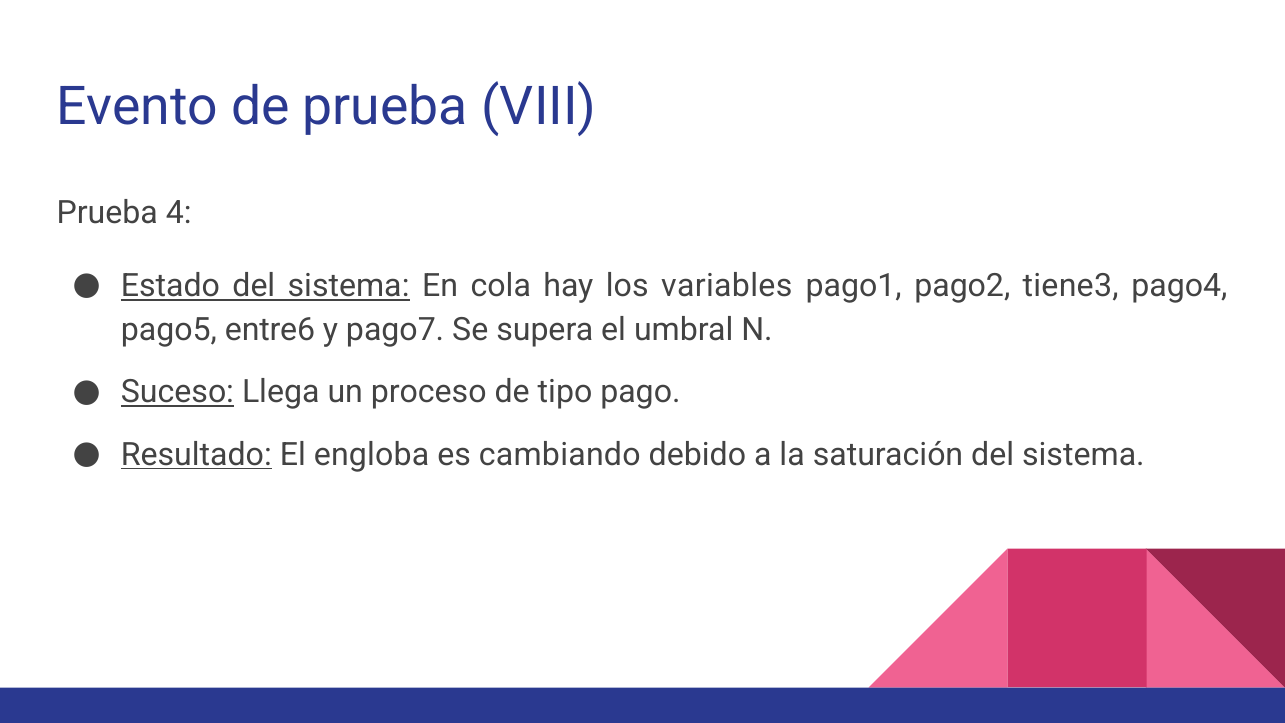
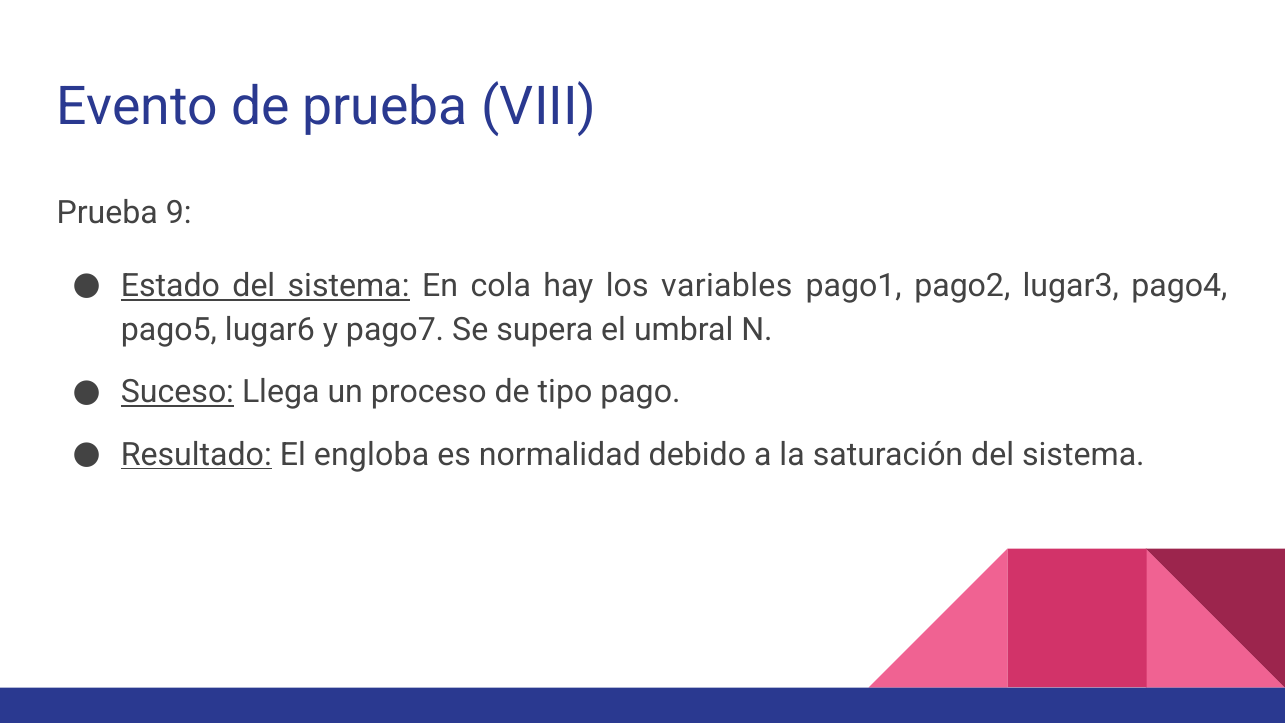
4: 4 -> 9 (179, 213)
tiene3: tiene3 -> lugar3 (1071, 286)
entre6: entre6 -> lugar6 (270, 330)
cambiando: cambiando -> normalidad (560, 454)
